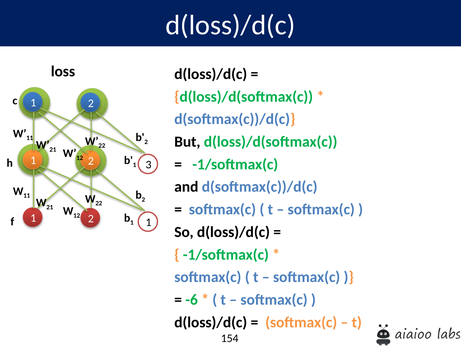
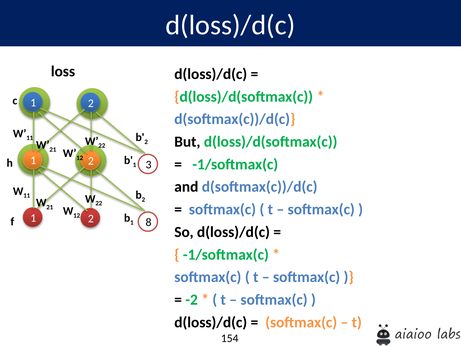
1: 1 -> 8 (149, 222)
-6: -6 -> -2 (192, 299)
